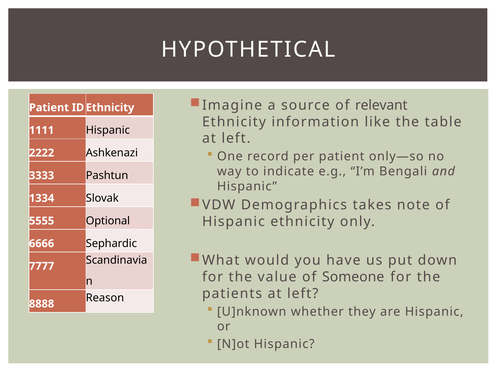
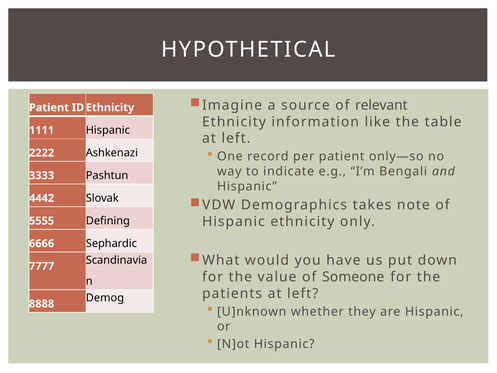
1334: 1334 -> 4442 (42, 198)
Optional: Optional -> Defining (108, 221)
Reason: Reason -> Demog (105, 298)
